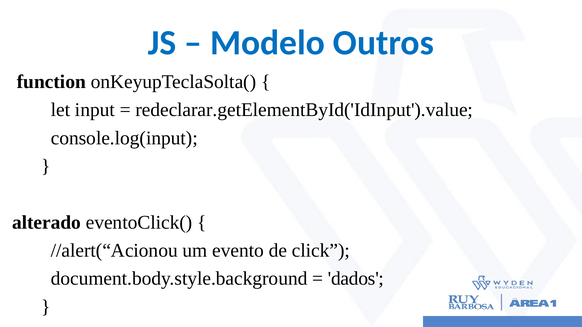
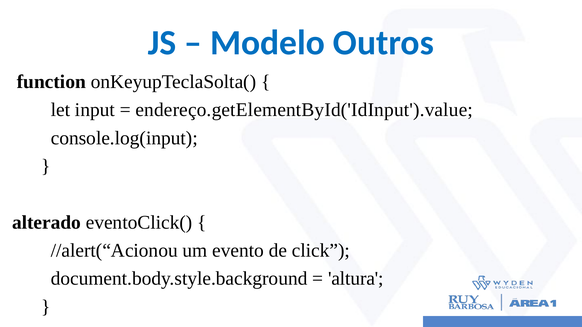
redeclarar.getElementById('IdInput').value: redeclarar.getElementById('IdInput').value -> endereço.getElementById('IdInput').value (304, 110)
dados: dados -> altura (356, 279)
